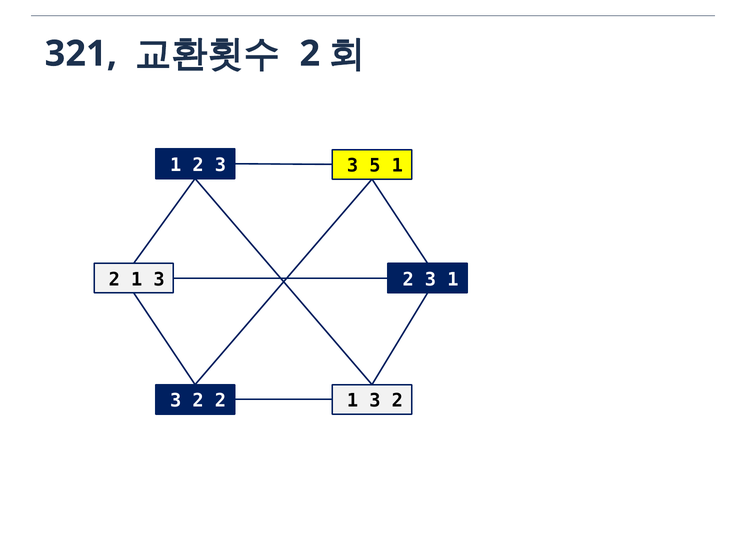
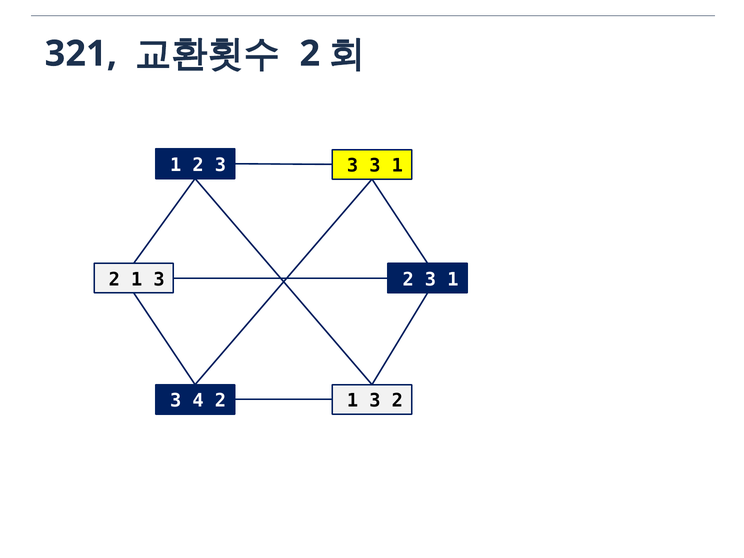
3 5: 5 -> 3 (375, 166)
2: 2 -> 4 (198, 401)
